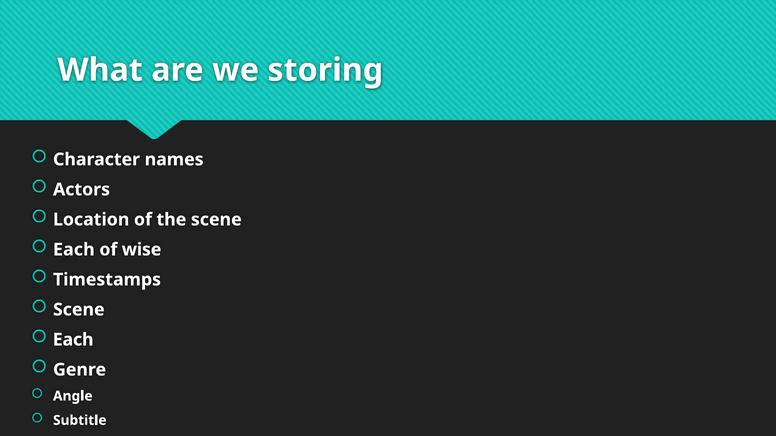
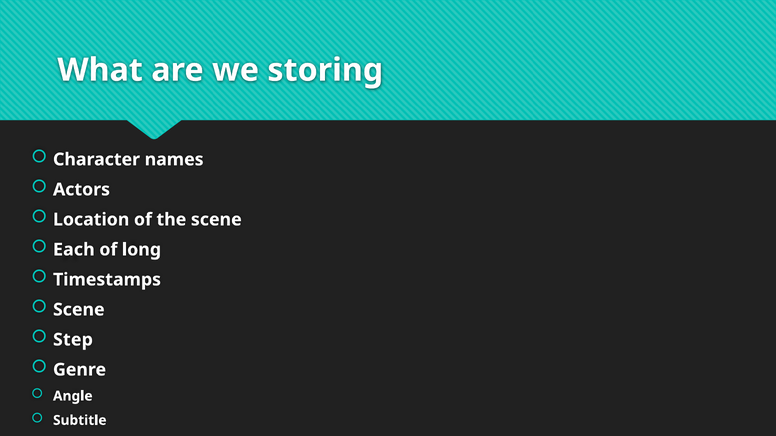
wise: wise -> long (141, 250)
Each: Each -> Step (73, 340)
